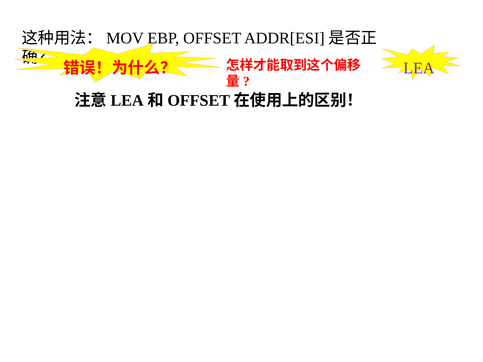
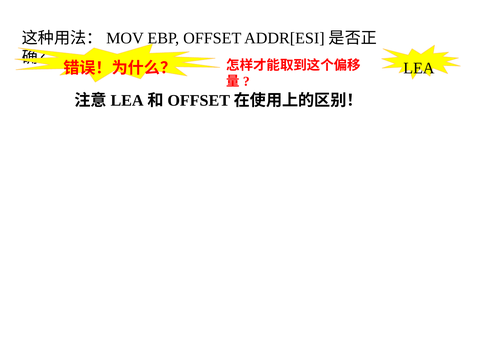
LEA colour: purple -> black (419, 68)
